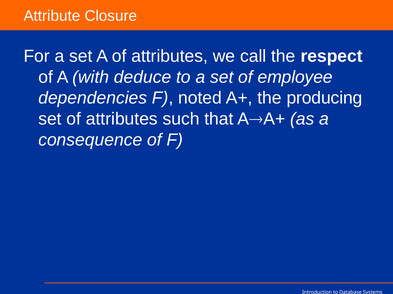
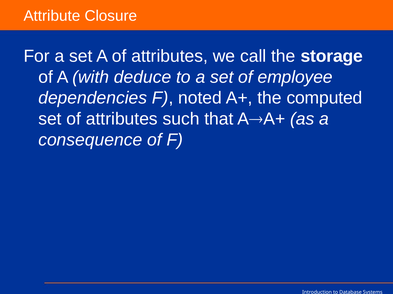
respect: respect -> storage (332, 56)
producing: producing -> computed (324, 98)
